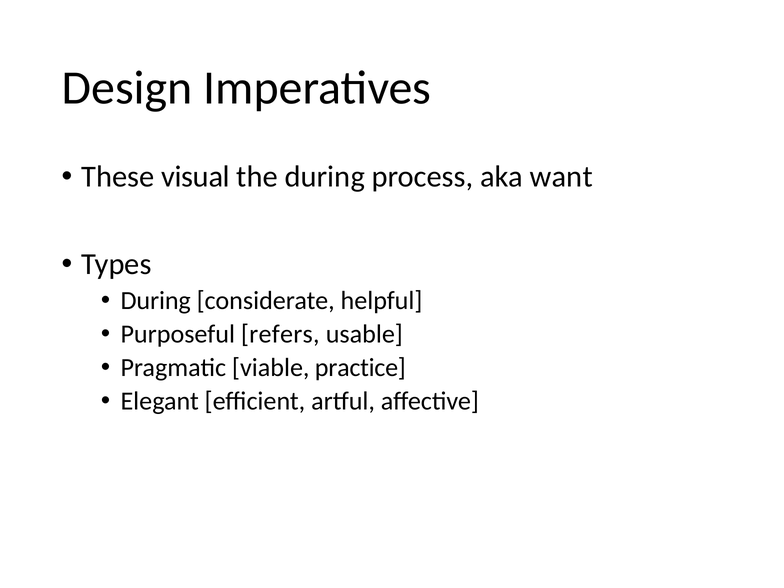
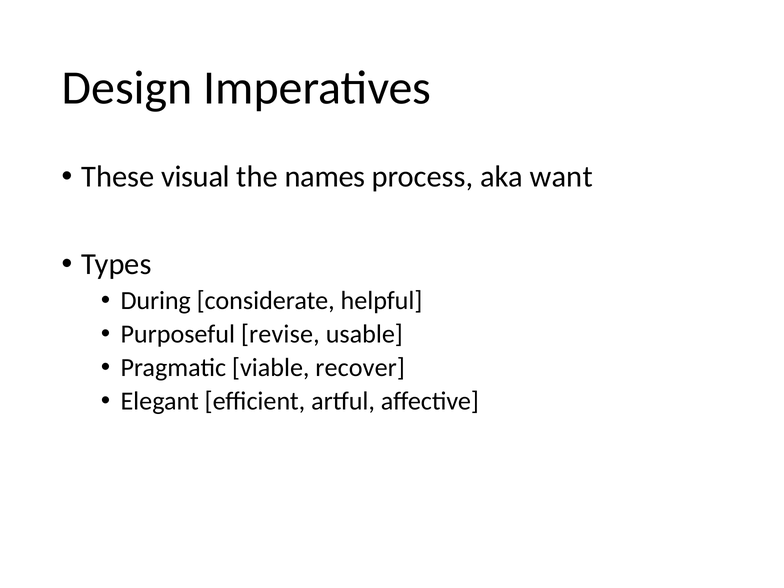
the during: during -> names (325, 177)
refers: refers -> revise (280, 334)
practice: practice -> recover (360, 368)
